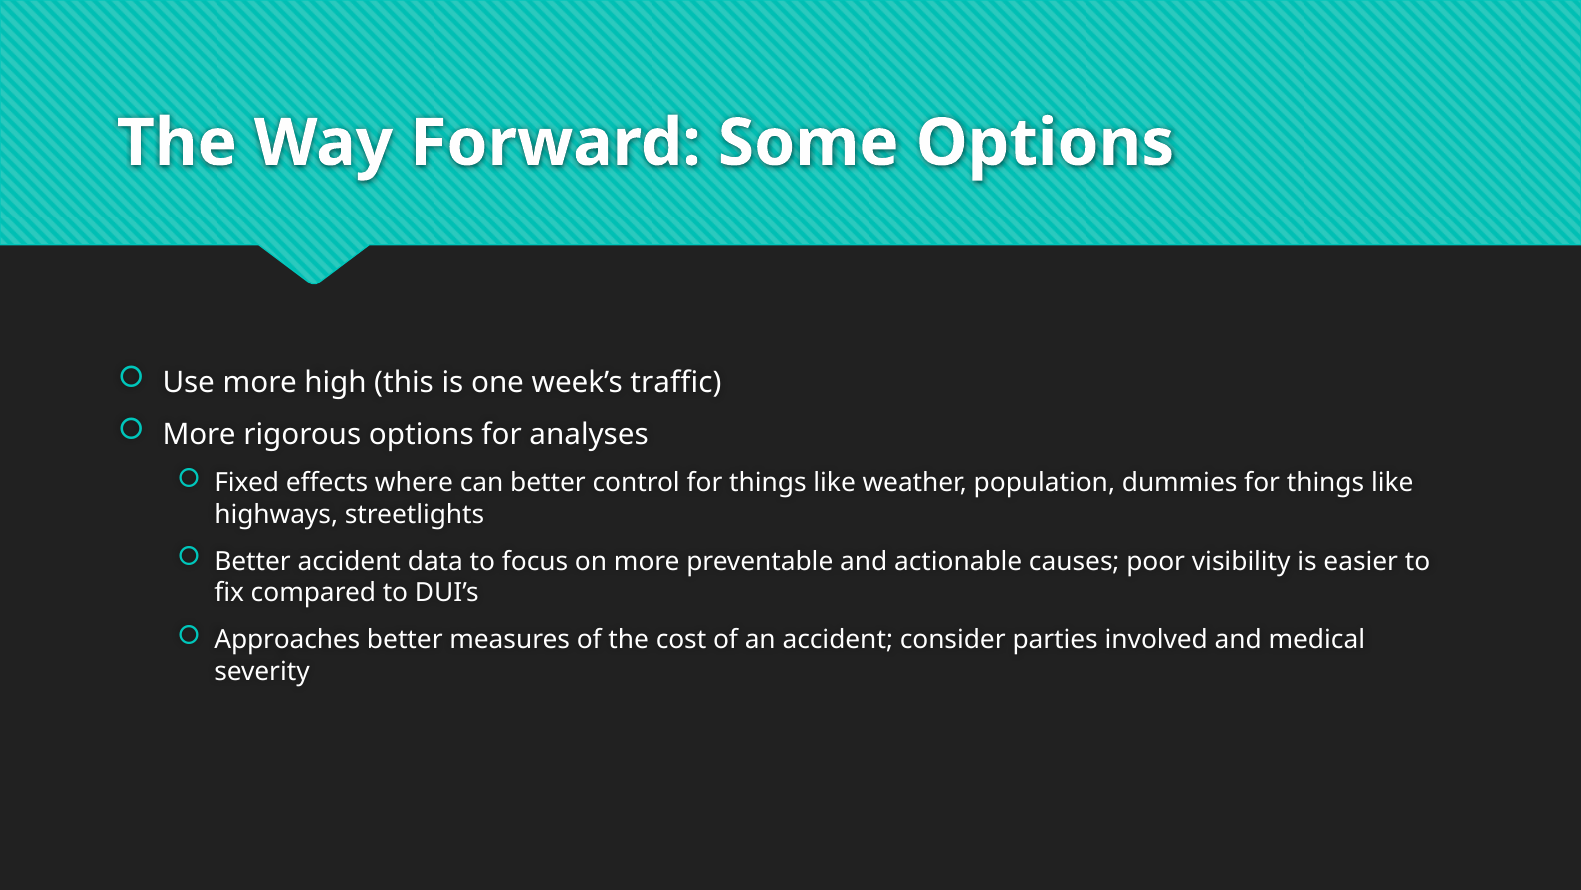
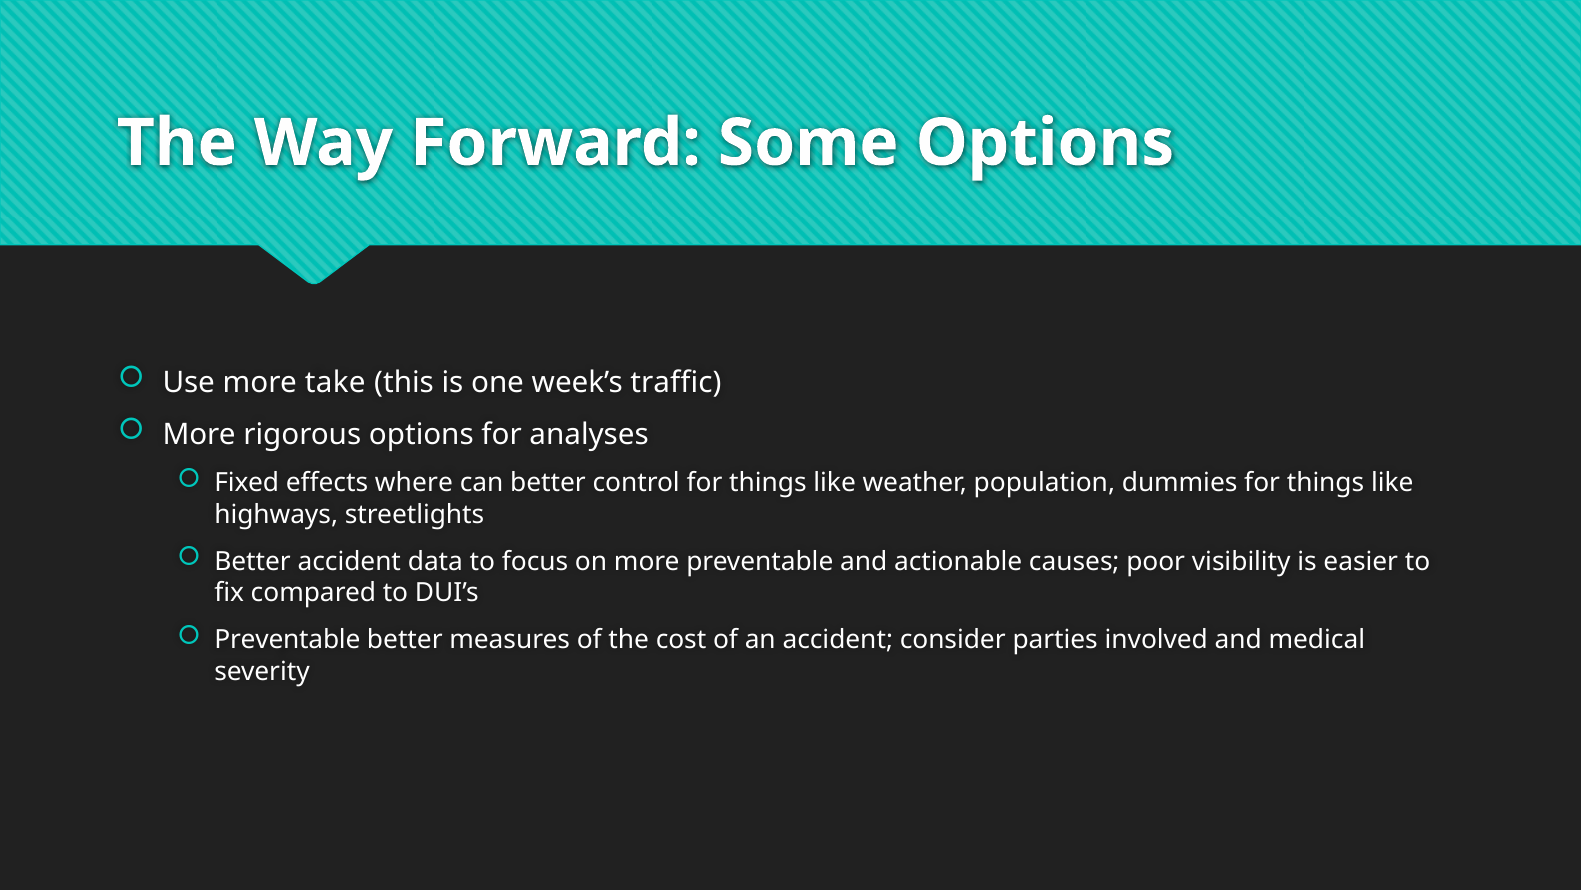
high: high -> take (335, 383)
Approaches: Approaches -> Preventable (287, 639)
